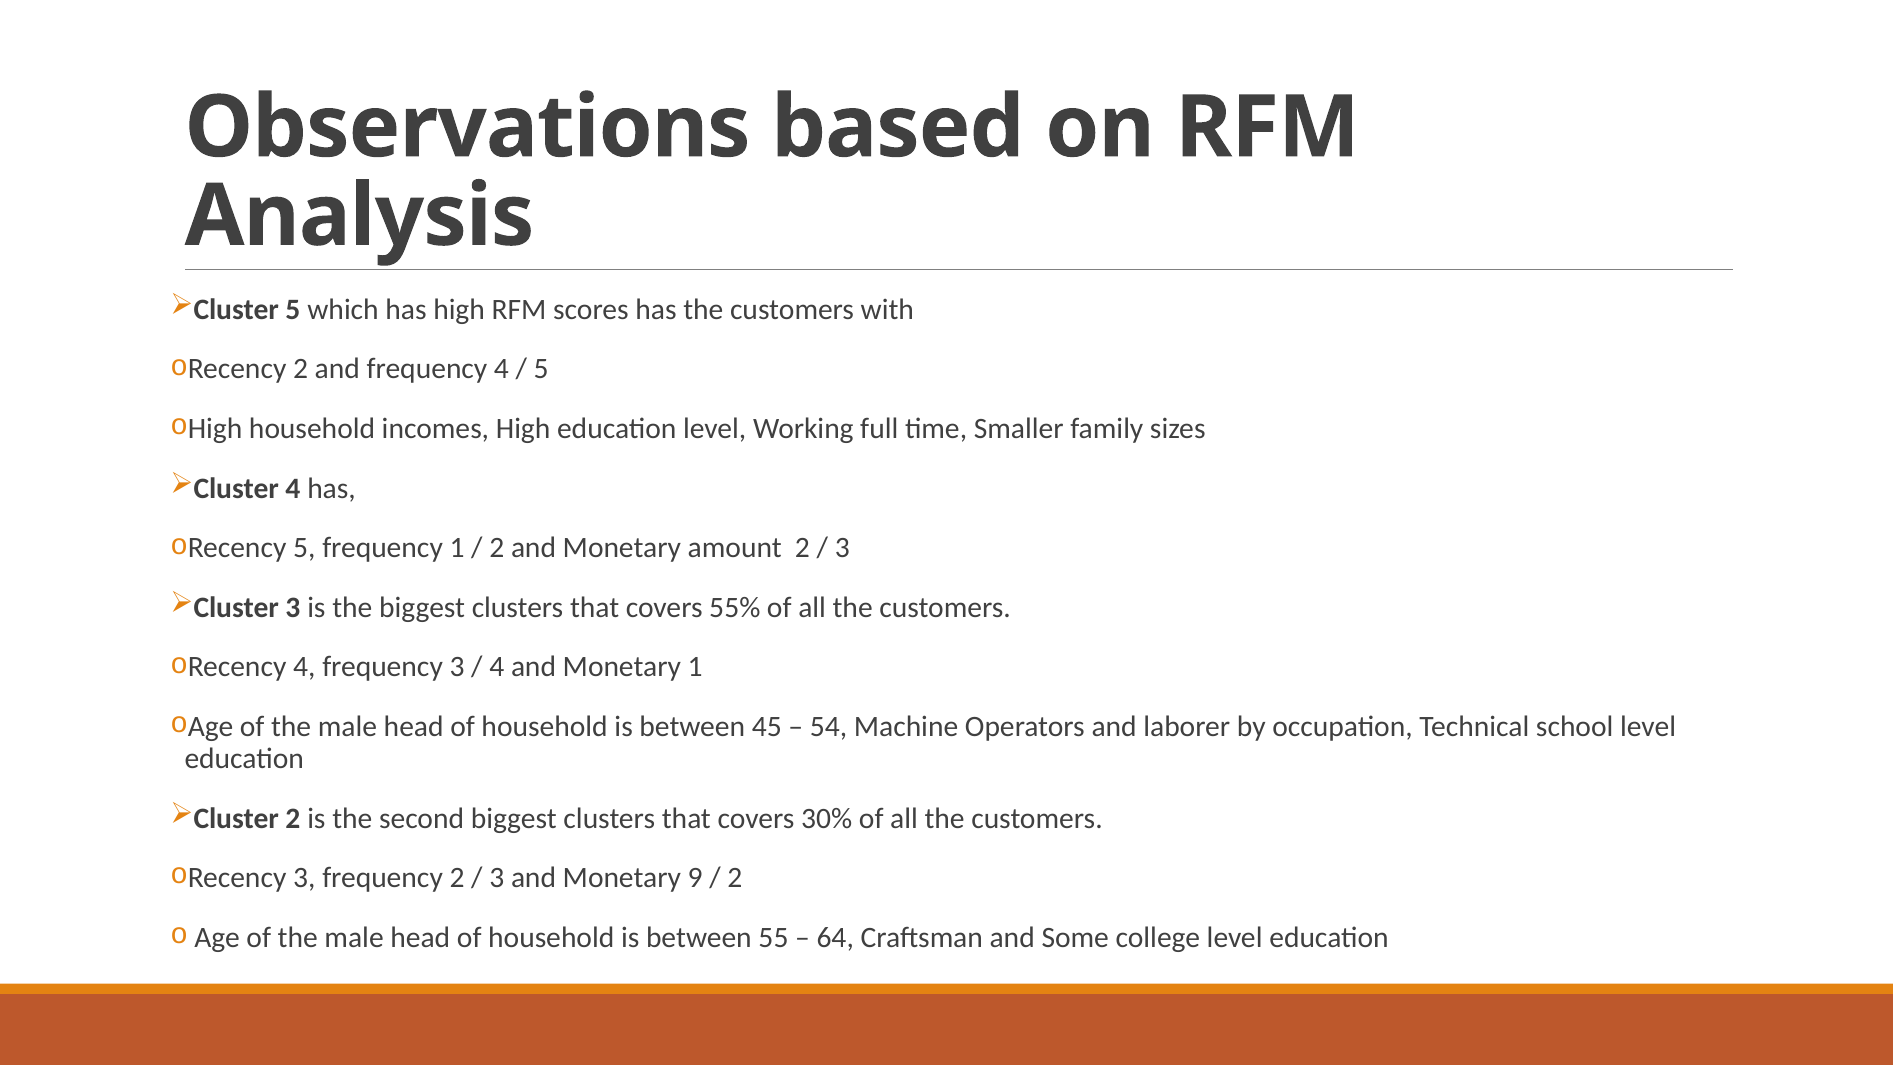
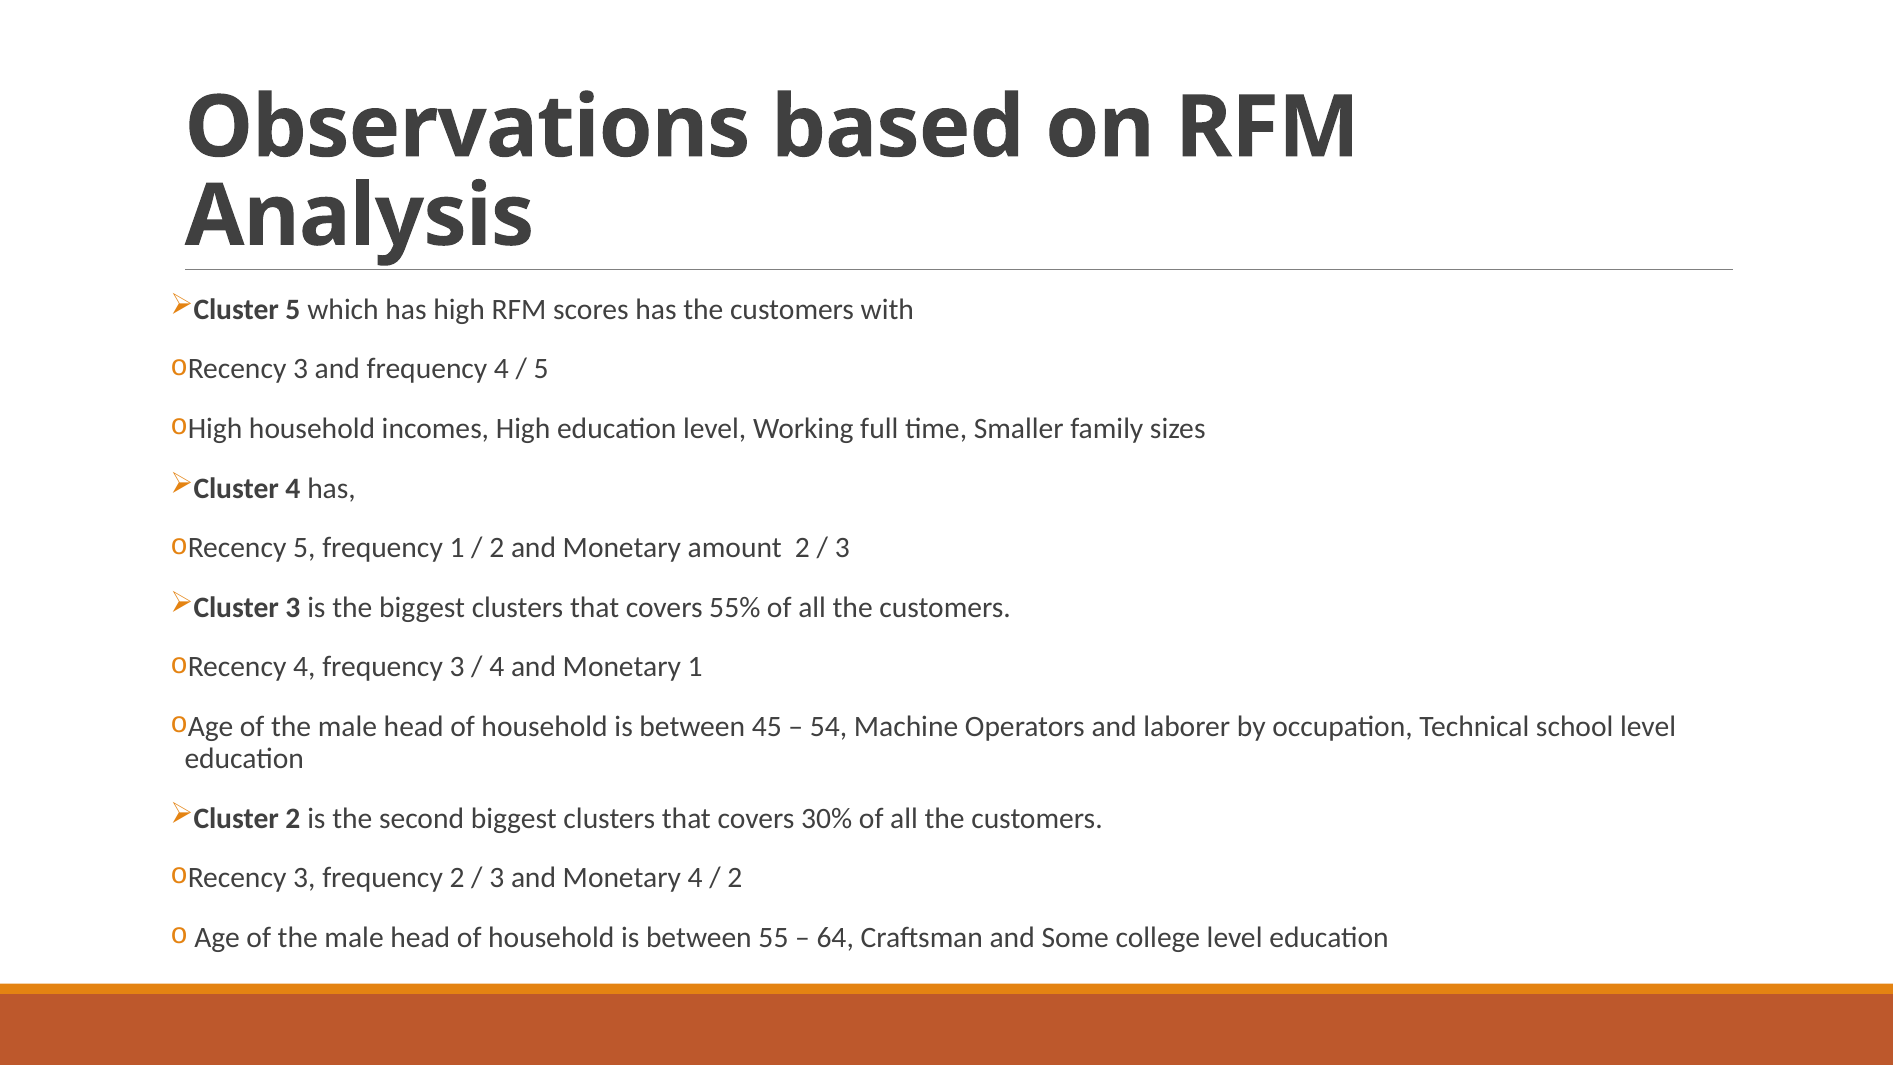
2: 2 -> 3 (301, 369)
Monetary 9: 9 -> 4 (695, 878)
